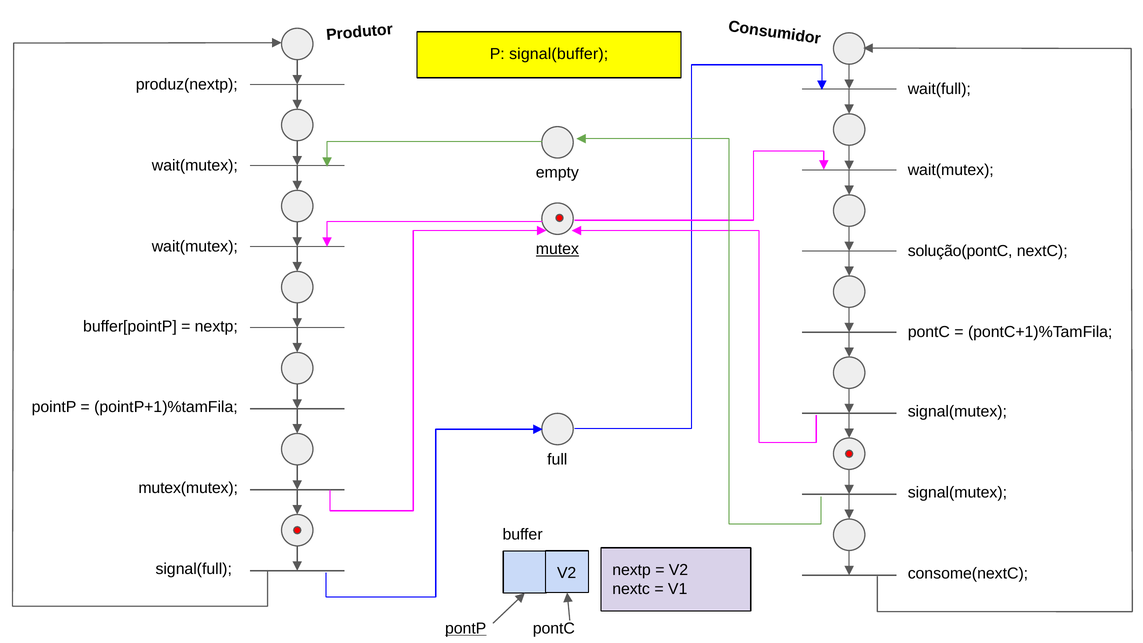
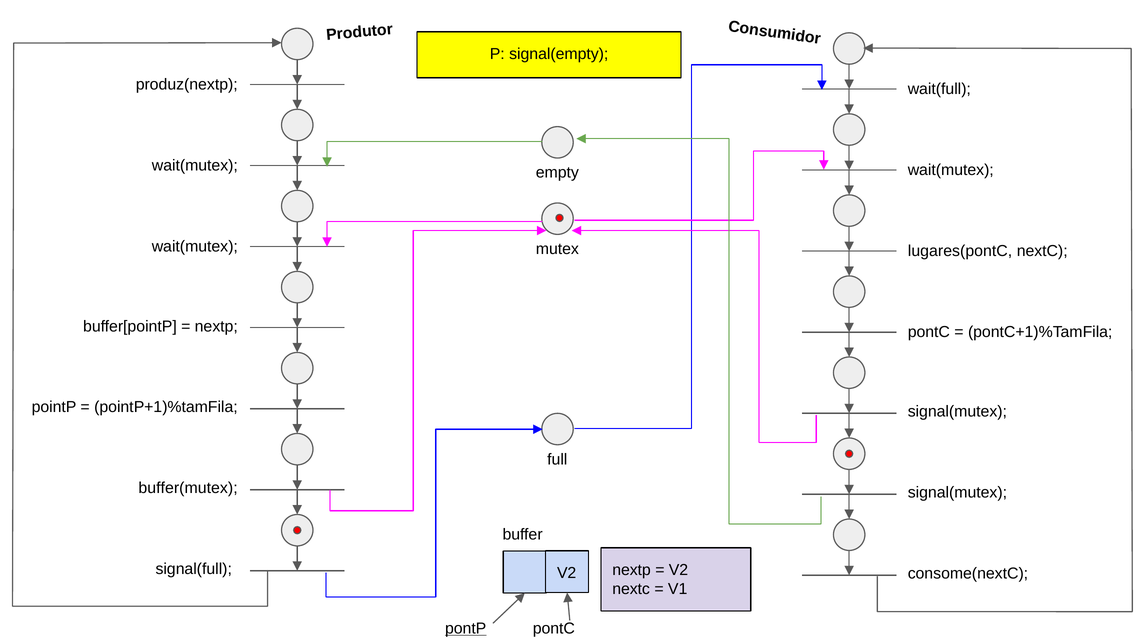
signal(buffer: signal(buffer -> signal(empty (559, 54)
mutex underline: present -> none (557, 249)
solução(pontC: solução(pontC -> lugares(pontC (960, 251)
mutex(mutex: mutex(mutex -> buffer(mutex (188, 488)
